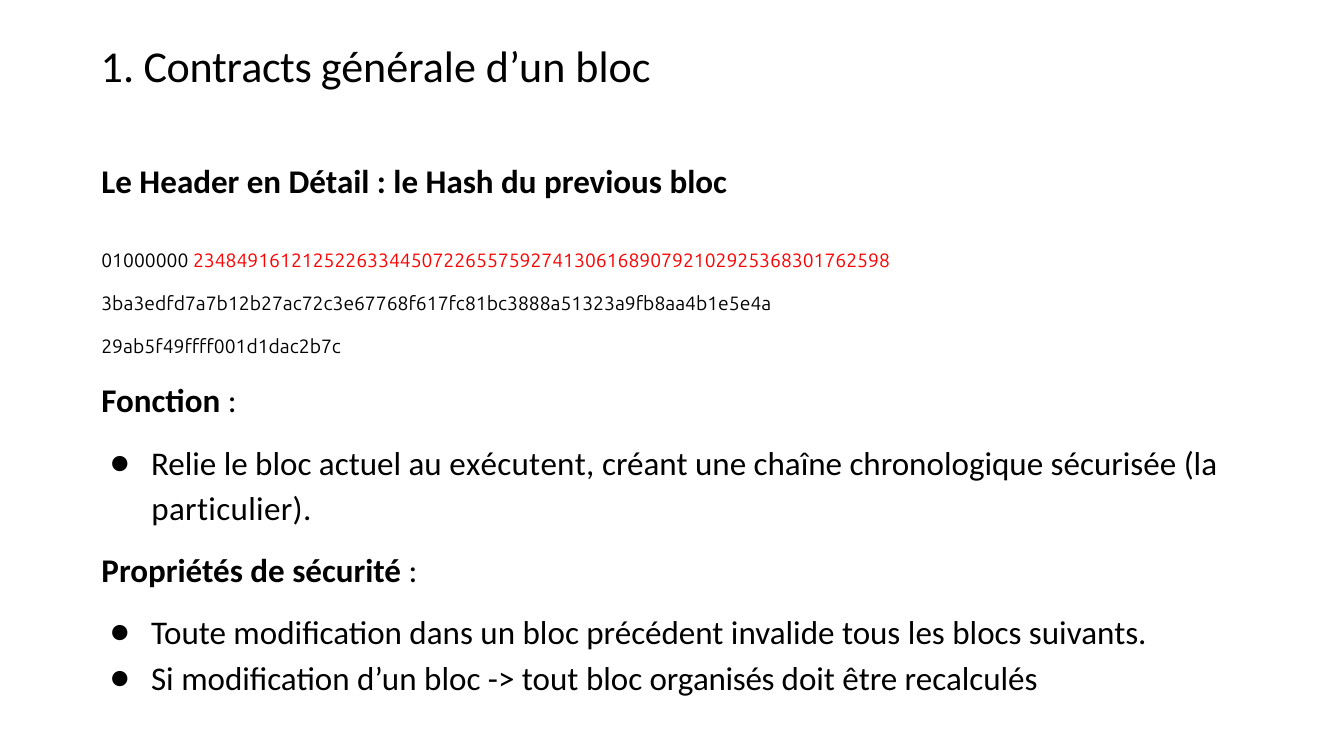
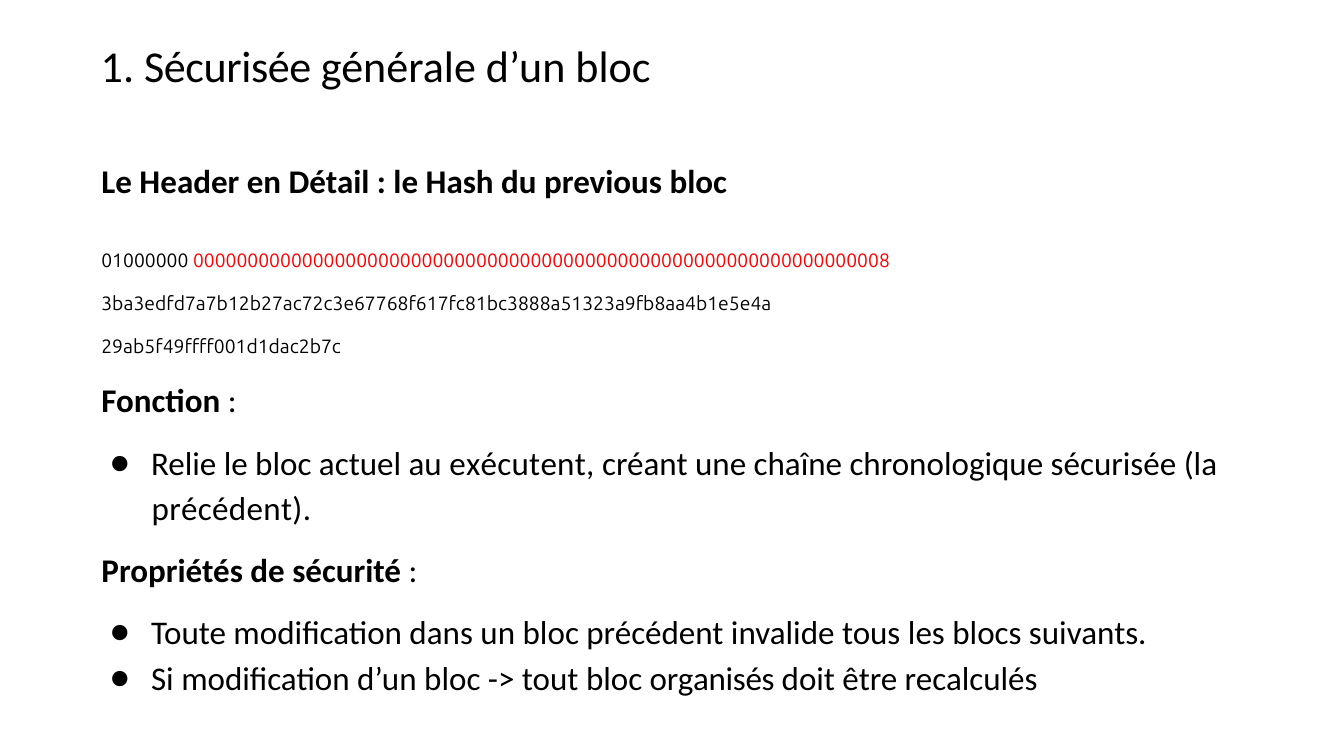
1 Contracts: Contracts -> Sécurisée (228, 68)
2348491612125226334450722655759274130616890792102925368301762598: 2348491612125226334450722655759274130616890792102925368301762598 -> 0000000000000000000000000000000000000000000000000000000000000008 (541, 261)
particulier: particulier -> précédent (231, 509)
